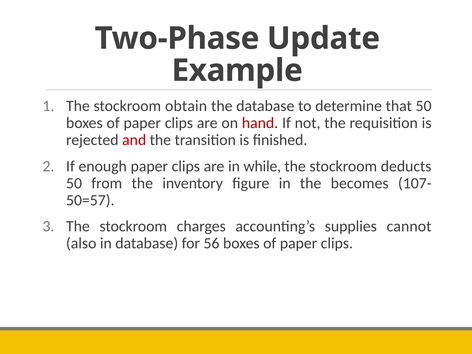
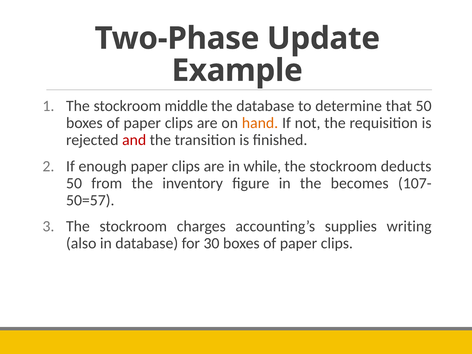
obtain: obtain -> middle (186, 106)
hand colour: red -> orange (260, 123)
cannot: cannot -> writing (409, 226)
56: 56 -> 30 (211, 243)
